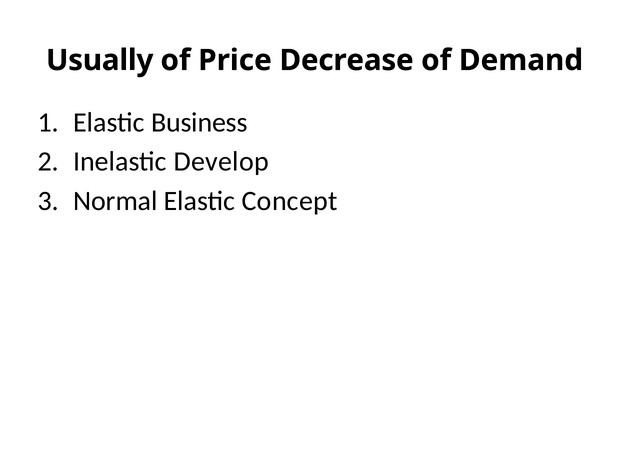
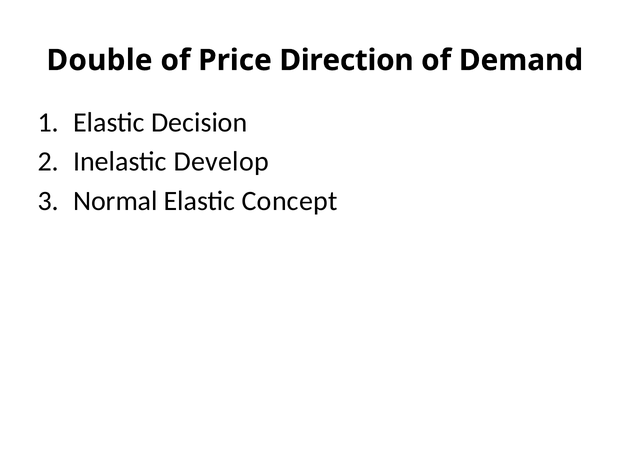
Usually: Usually -> Double (99, 60)
Decrease: Decrease -> Direction (347, 60)
Business: Business -> Decision (199, 123)
